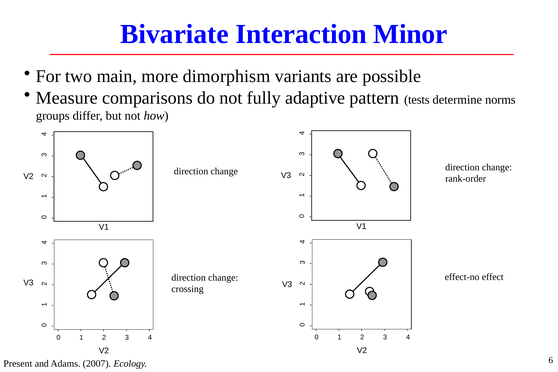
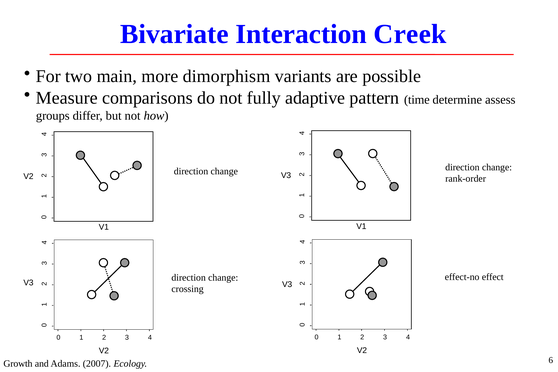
Minor: Minor -> Creek (410, 34)
tests: tests -> time (417, 100)
norms: norms -> assess (500, 100)
Present: Present -> Growth (18, 364)
